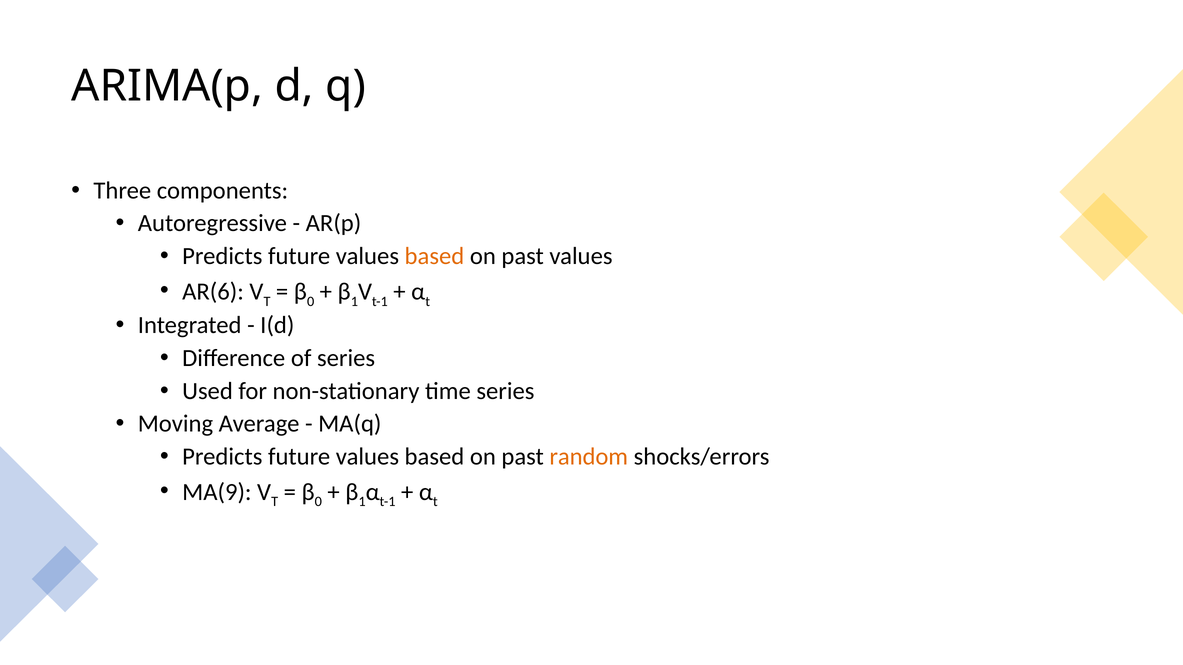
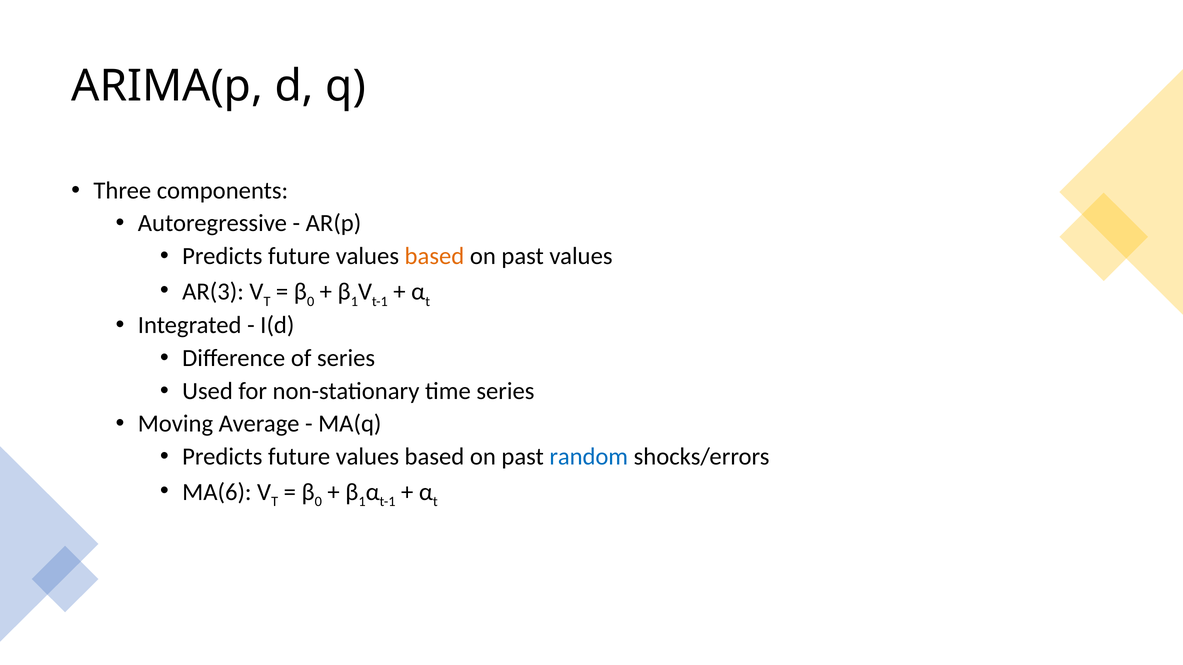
AR(6: AR(6 -> AR(3 (213, 292)
random colour: orange -> blue (589, 457)
MA(9: MA(9 -> MA(6 (217, 492)
